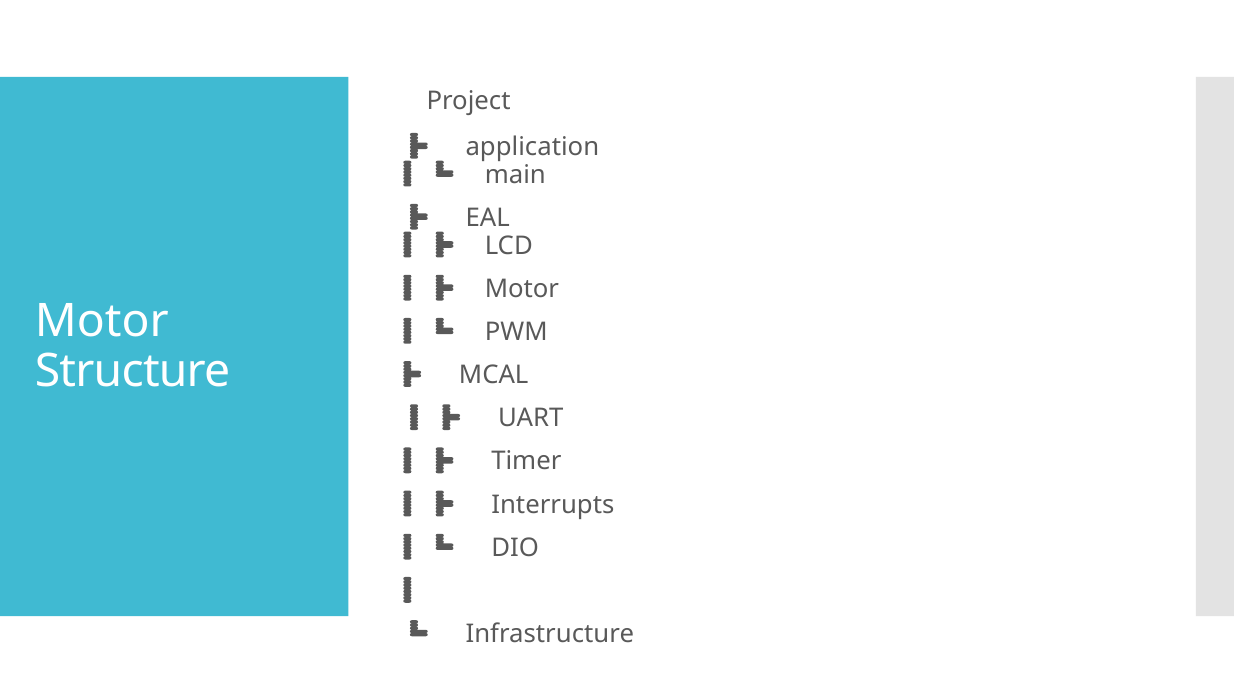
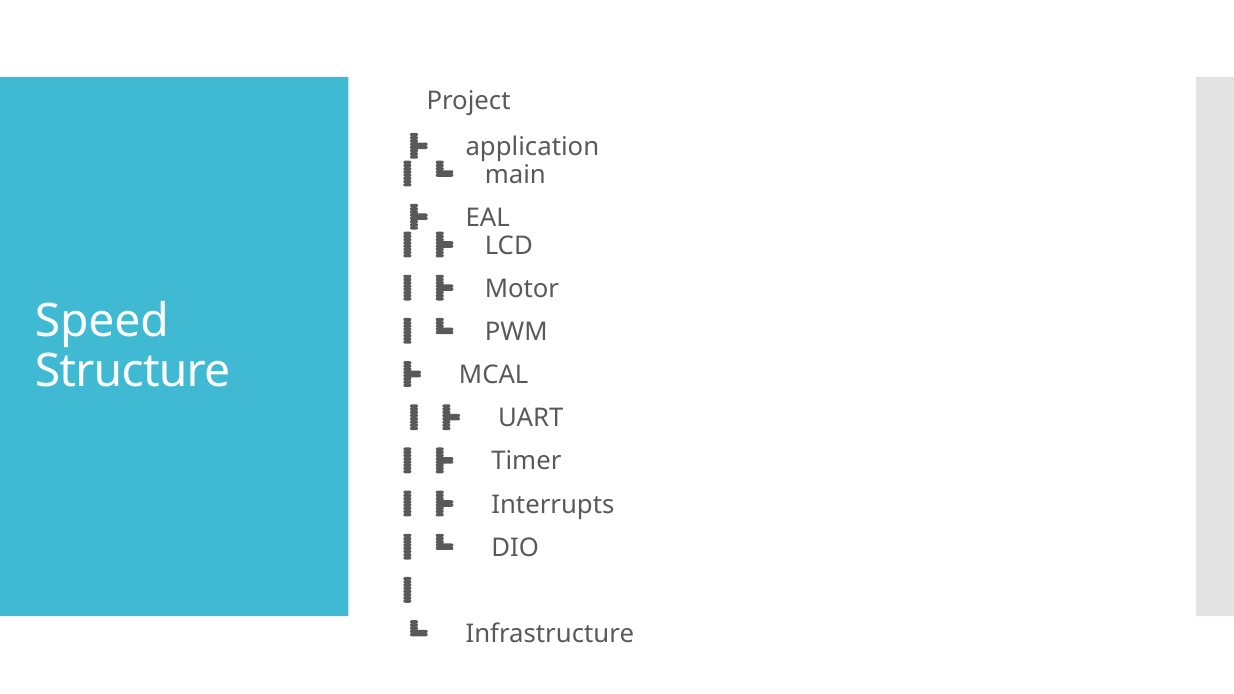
Motor: Motor -> Speed (102, 321)
